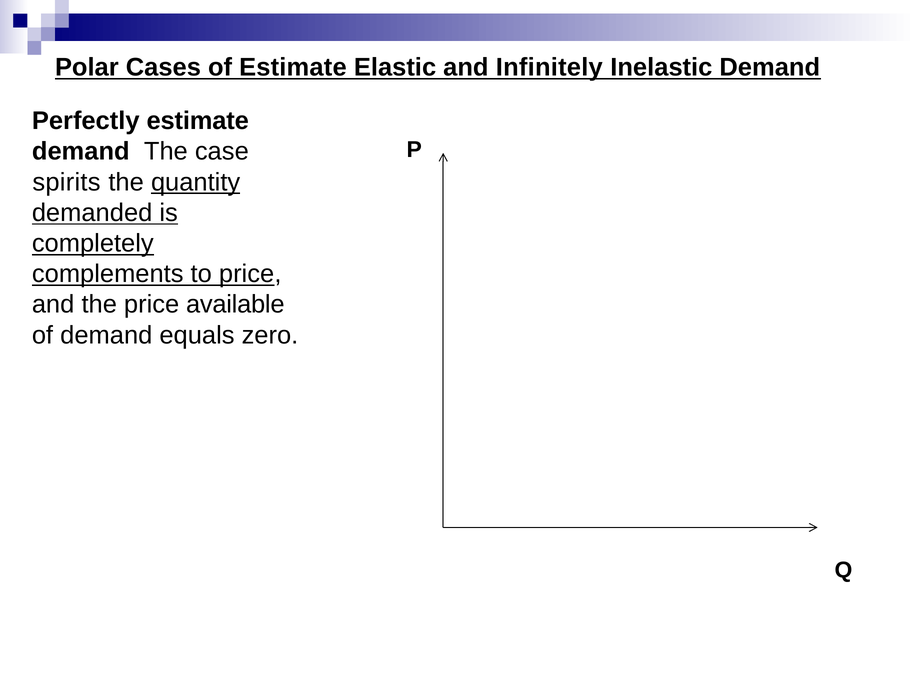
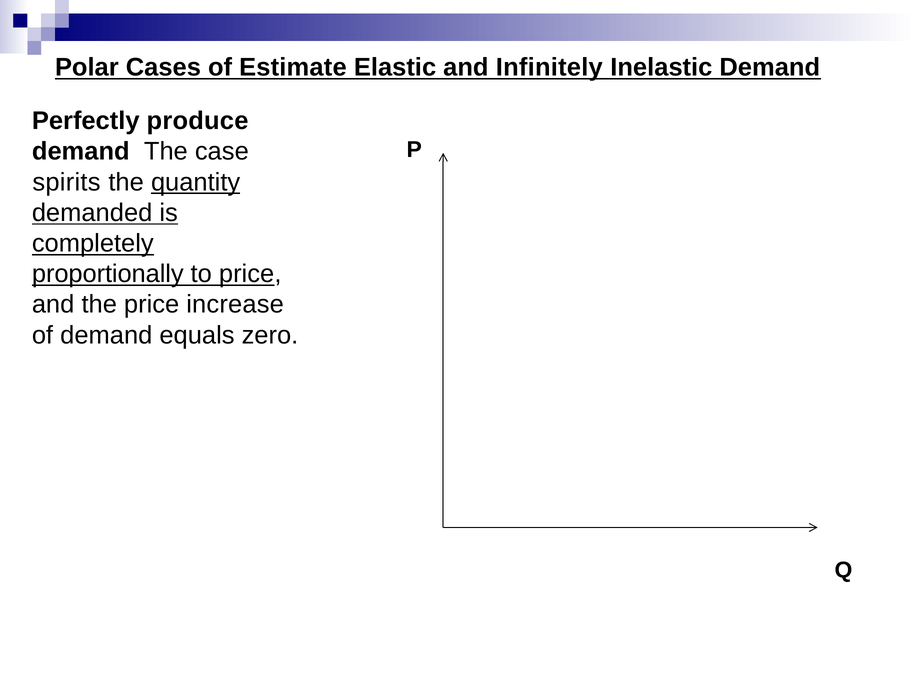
Perfectly estimate: estimate -> produce (198, 121)
complements: complements -> proportionally (108, 274)
available: available -> increase (235, 304)
